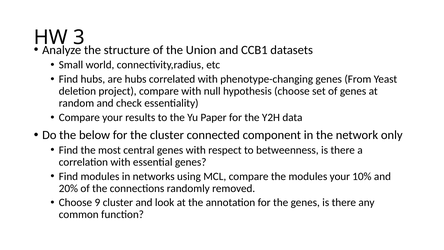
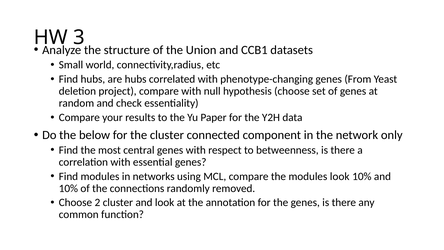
modules your: your -> look (340, 176)
20%: 20% -> 10% (68, 188)
9: 9 -> 2 (97, 202)
